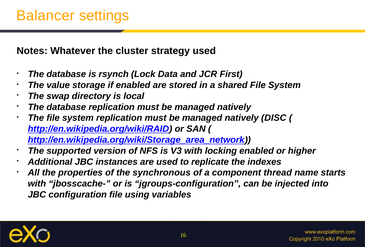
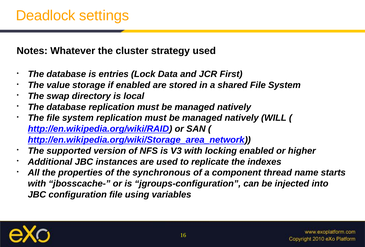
Balancer: Balancer -> Deadlock (46, 15)
rsynch: rsynch -> entries (114, 74)
DISC: DISC -> WILL (274, 118)
